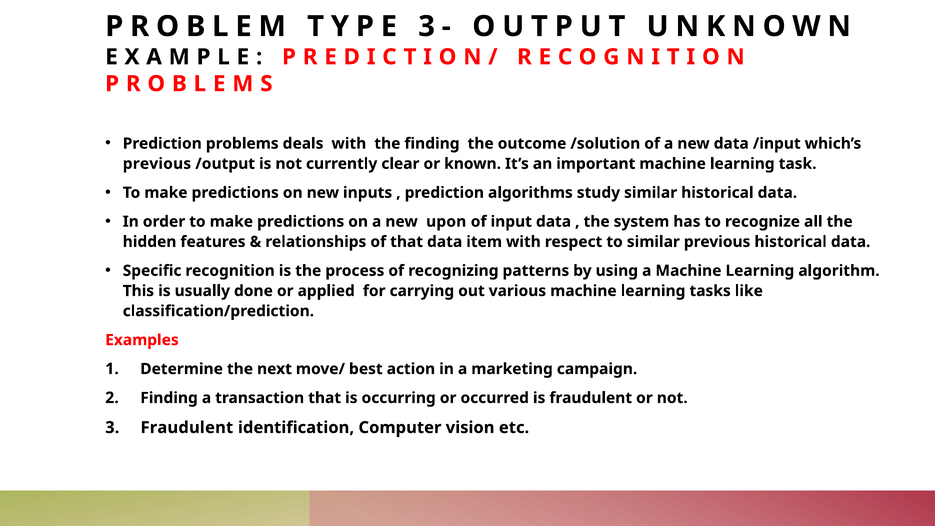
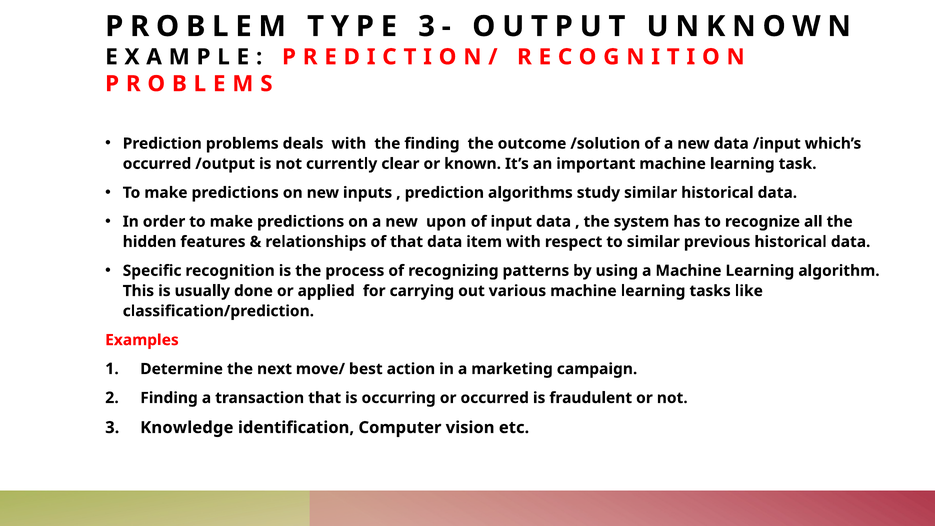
previous: previous -> occurred (157, 164)
Fraudulent: Fraudulent -> Knowledge (187, 428)
